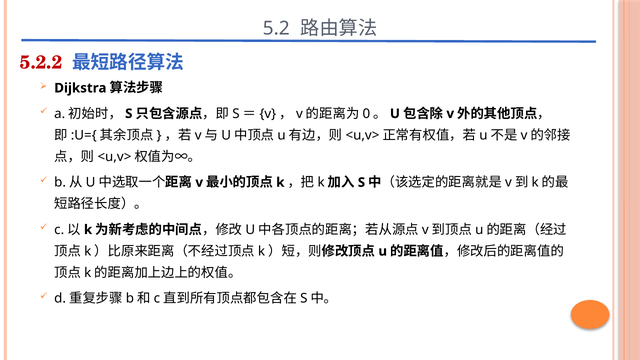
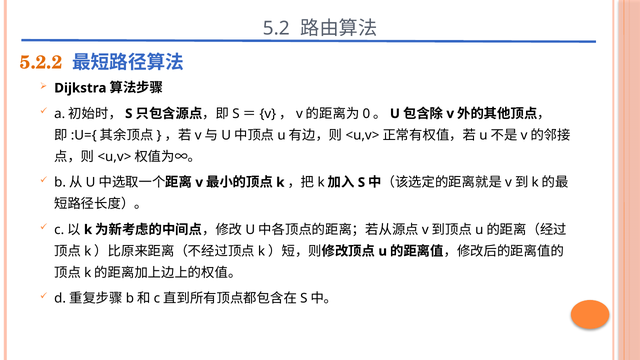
5.2.2 colour: red -> orange (41, 63)
